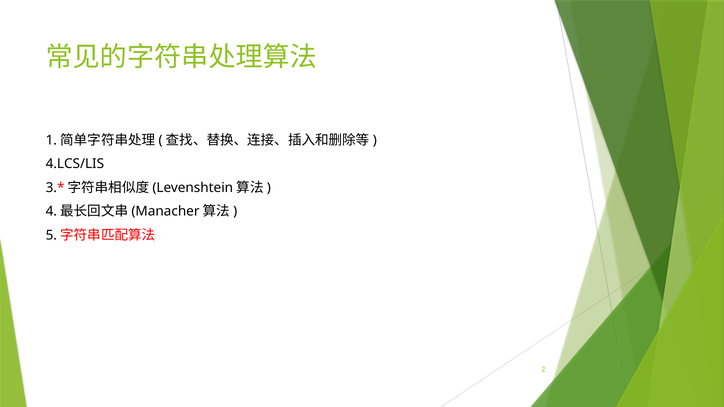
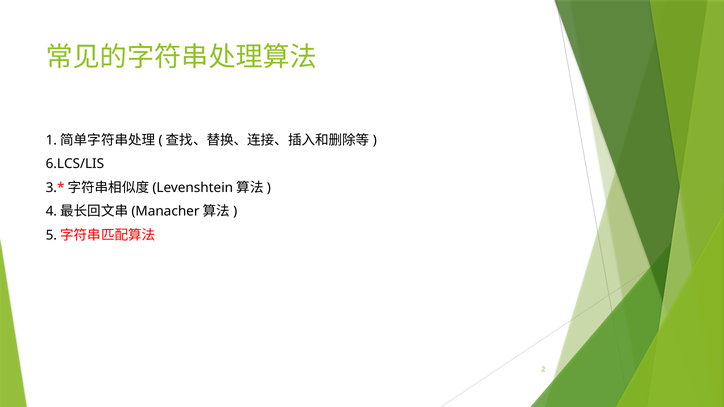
4.LCS/LIS: 4.LCS/LIS -> 6.LCS/LIS (75, 164)
